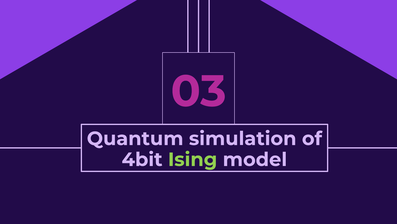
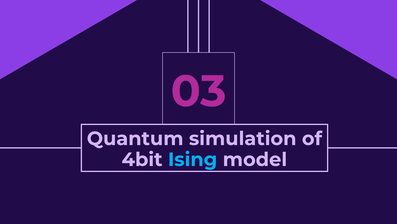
Ising colour: light green -> light blue (193, 159)
